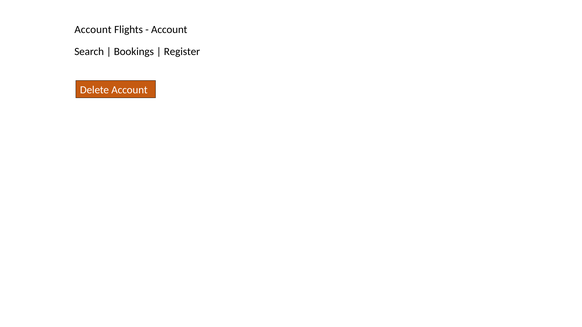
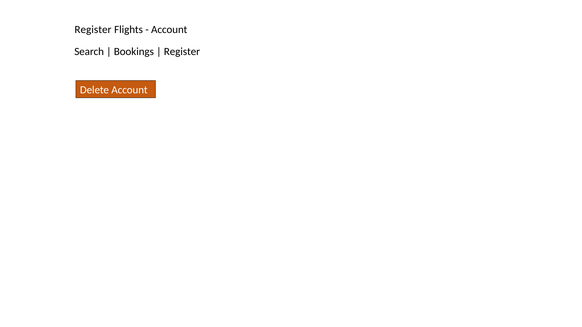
Account: Account -> Register (93, 30)
